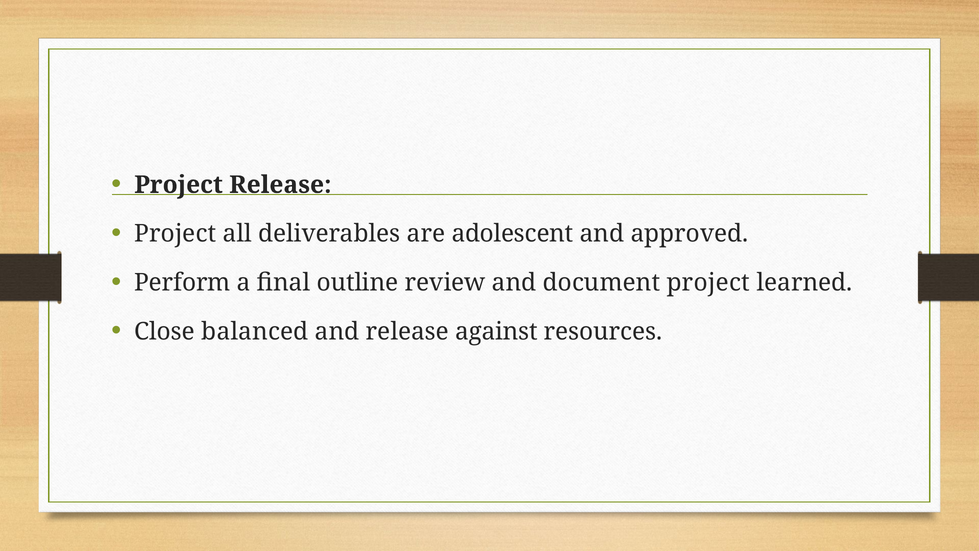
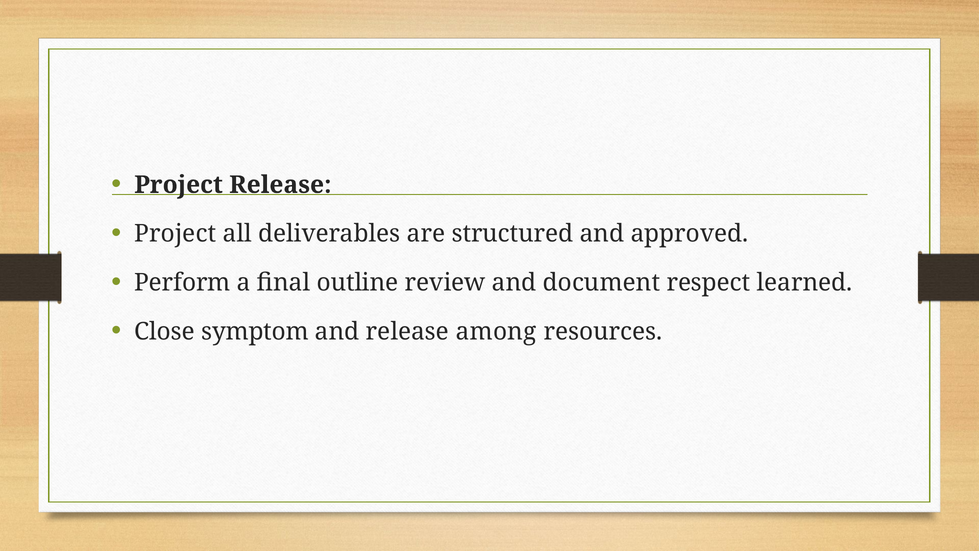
adolescent: adolescent -> structured (512, 234)
document project: project -> respect (708, 282)
balanced: balanced -> symptom (255, 331)
against: against -> among (496, 331)
